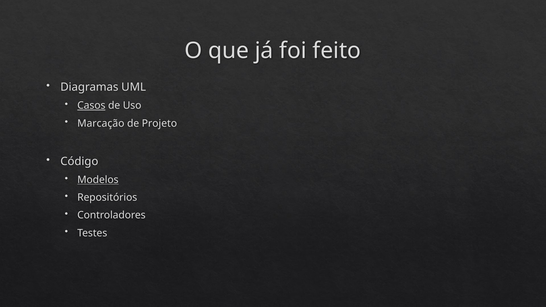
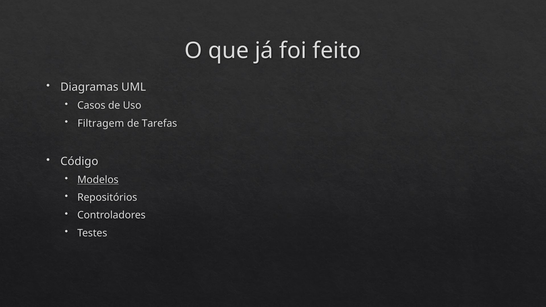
Casos underline: present -> none (91, 106)
Marcação: Marcação -> Filtragem (101, 123)
Projeto: Projeto -> Tarefas (159, 123)
